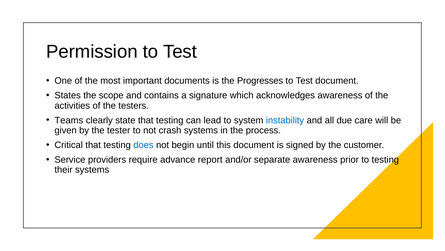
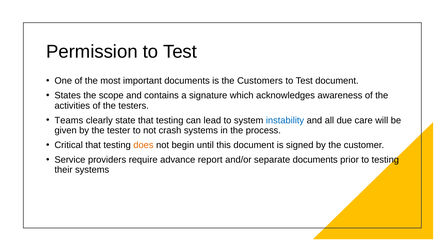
Progresses: Progresses -> Customers (260, 81)
does colour: blue -> orange (143, 145)
separate awareness: awareness -> documents (315, 159)
